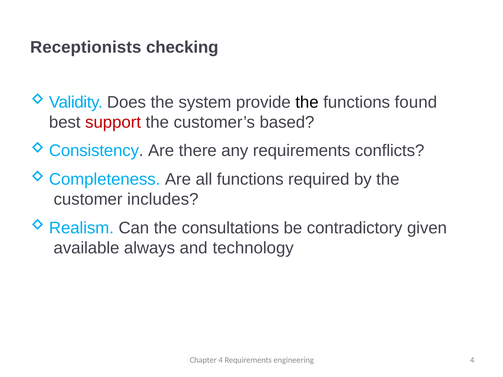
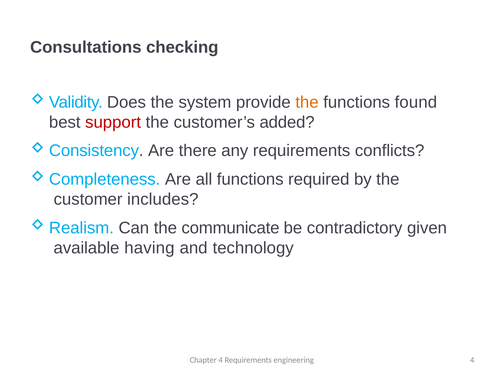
Receptionists: Receptionists -> Consultations (86, 47)
the colour: black -> orange (307, 102)
based: based -> added (287, 122)
consultations: consultations -> communicate (230, 228)
always: always -> having (149, 248)
